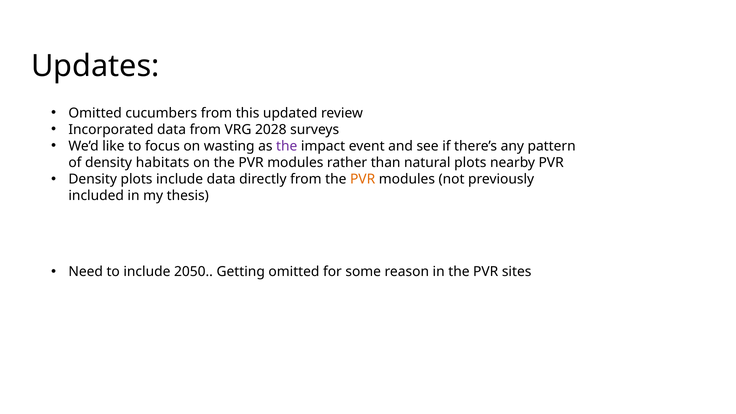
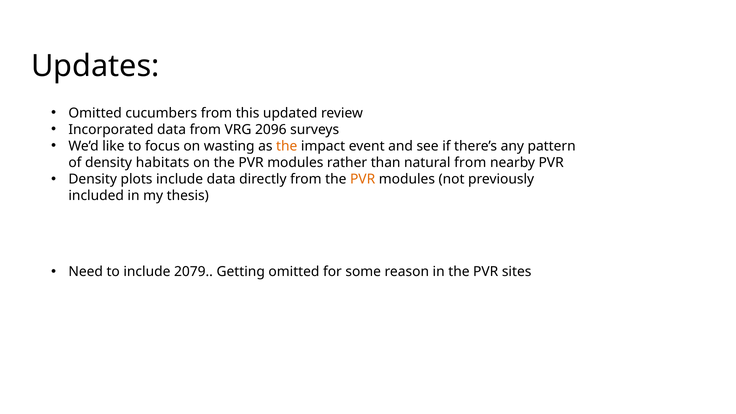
2028: 2028 -> 2096 (271, 130)
the colour: purple -> orange (287, 146)
natural plots: plots -> from (470, 163)
2050: 2050 -> 2079 (193, 272)
